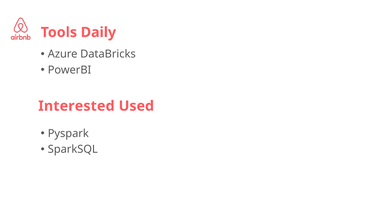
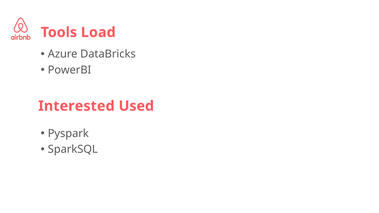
Daily: Daily -> Load (98, 32)
